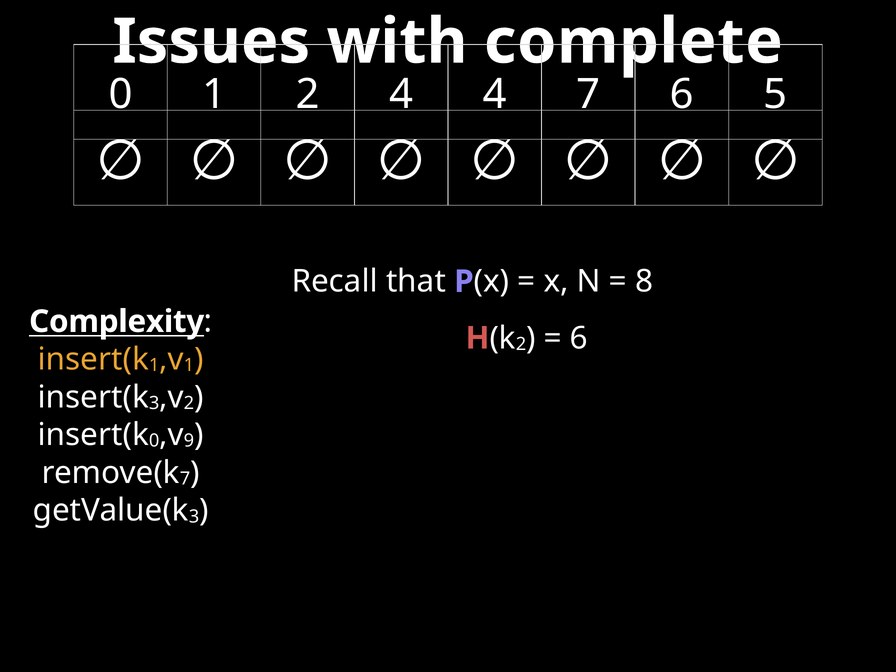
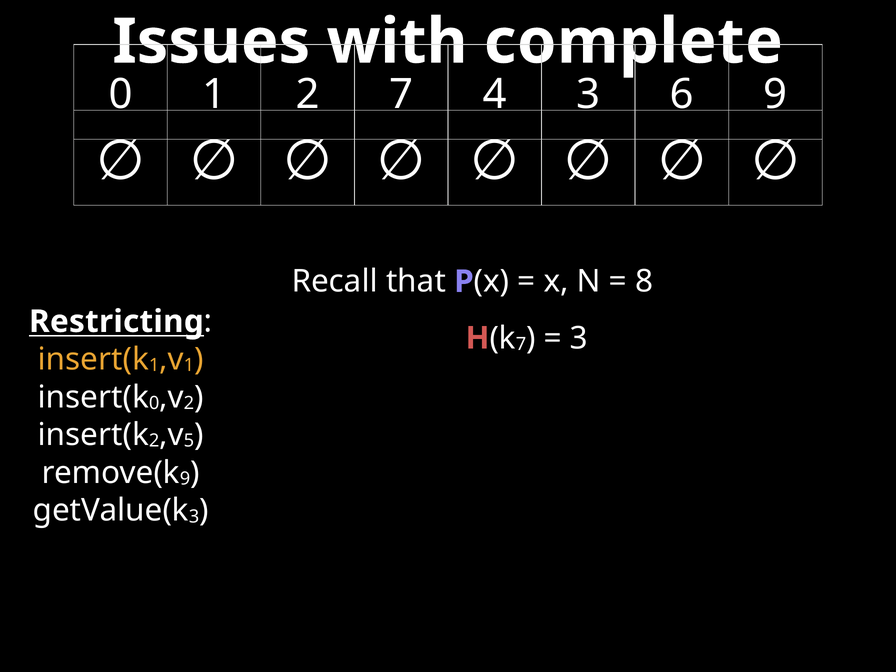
2 4: 4 -> 7 (401, 94)
4 7: 7 -> 3 (588, 94)
6 5: 5 -> 9 (775, 94)
Complexity: Complexity -> Restricting (116, 322)
2: 2 -> 7 (521, 344)
6: 6 -> 3 (579, 338)
3: 3 -> 0 (154, 403)
0: 0 -> 2 (154, 441)
9: 9 -> 5 (189, 441)
7: 7 -> 9 (185, 479)
